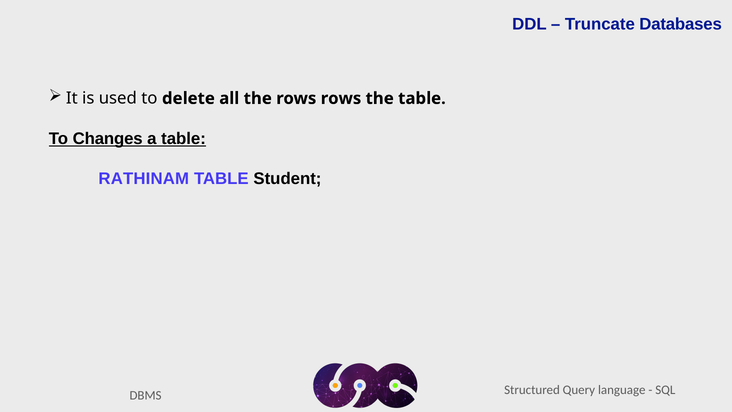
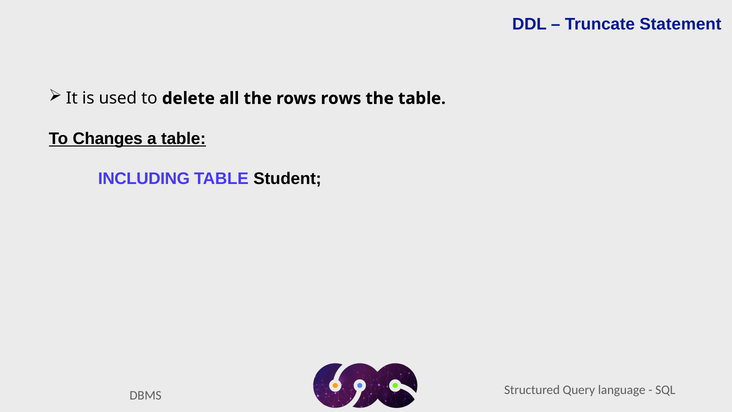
Databases: Databases -> Statement (680, 24)
RATHINAM: RATHINAM -> INCLUDING (144, 179)
